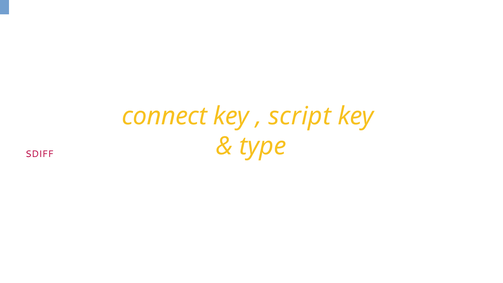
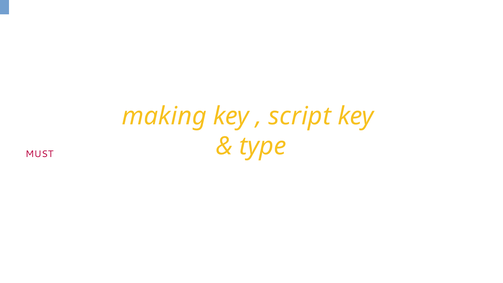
connect: connect -> making (164, 116)
SDIFF: SDIFF -> MUST (39, 154)
